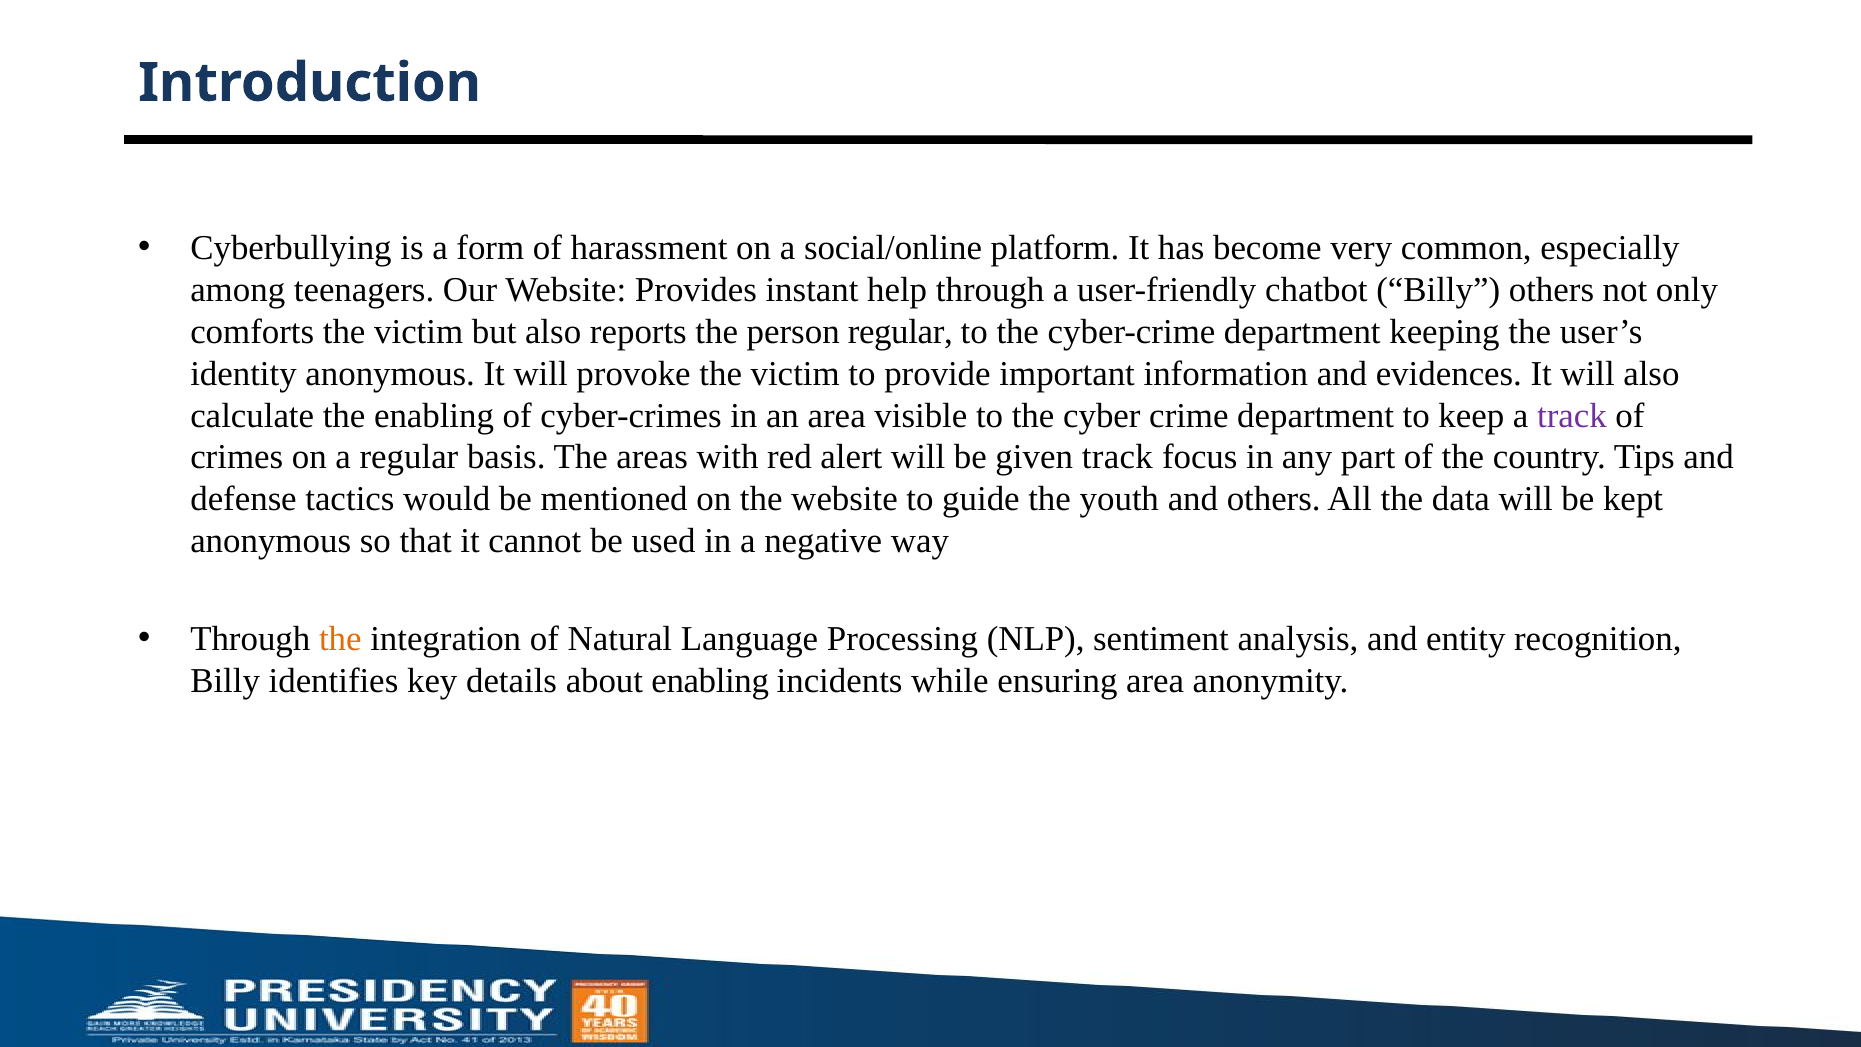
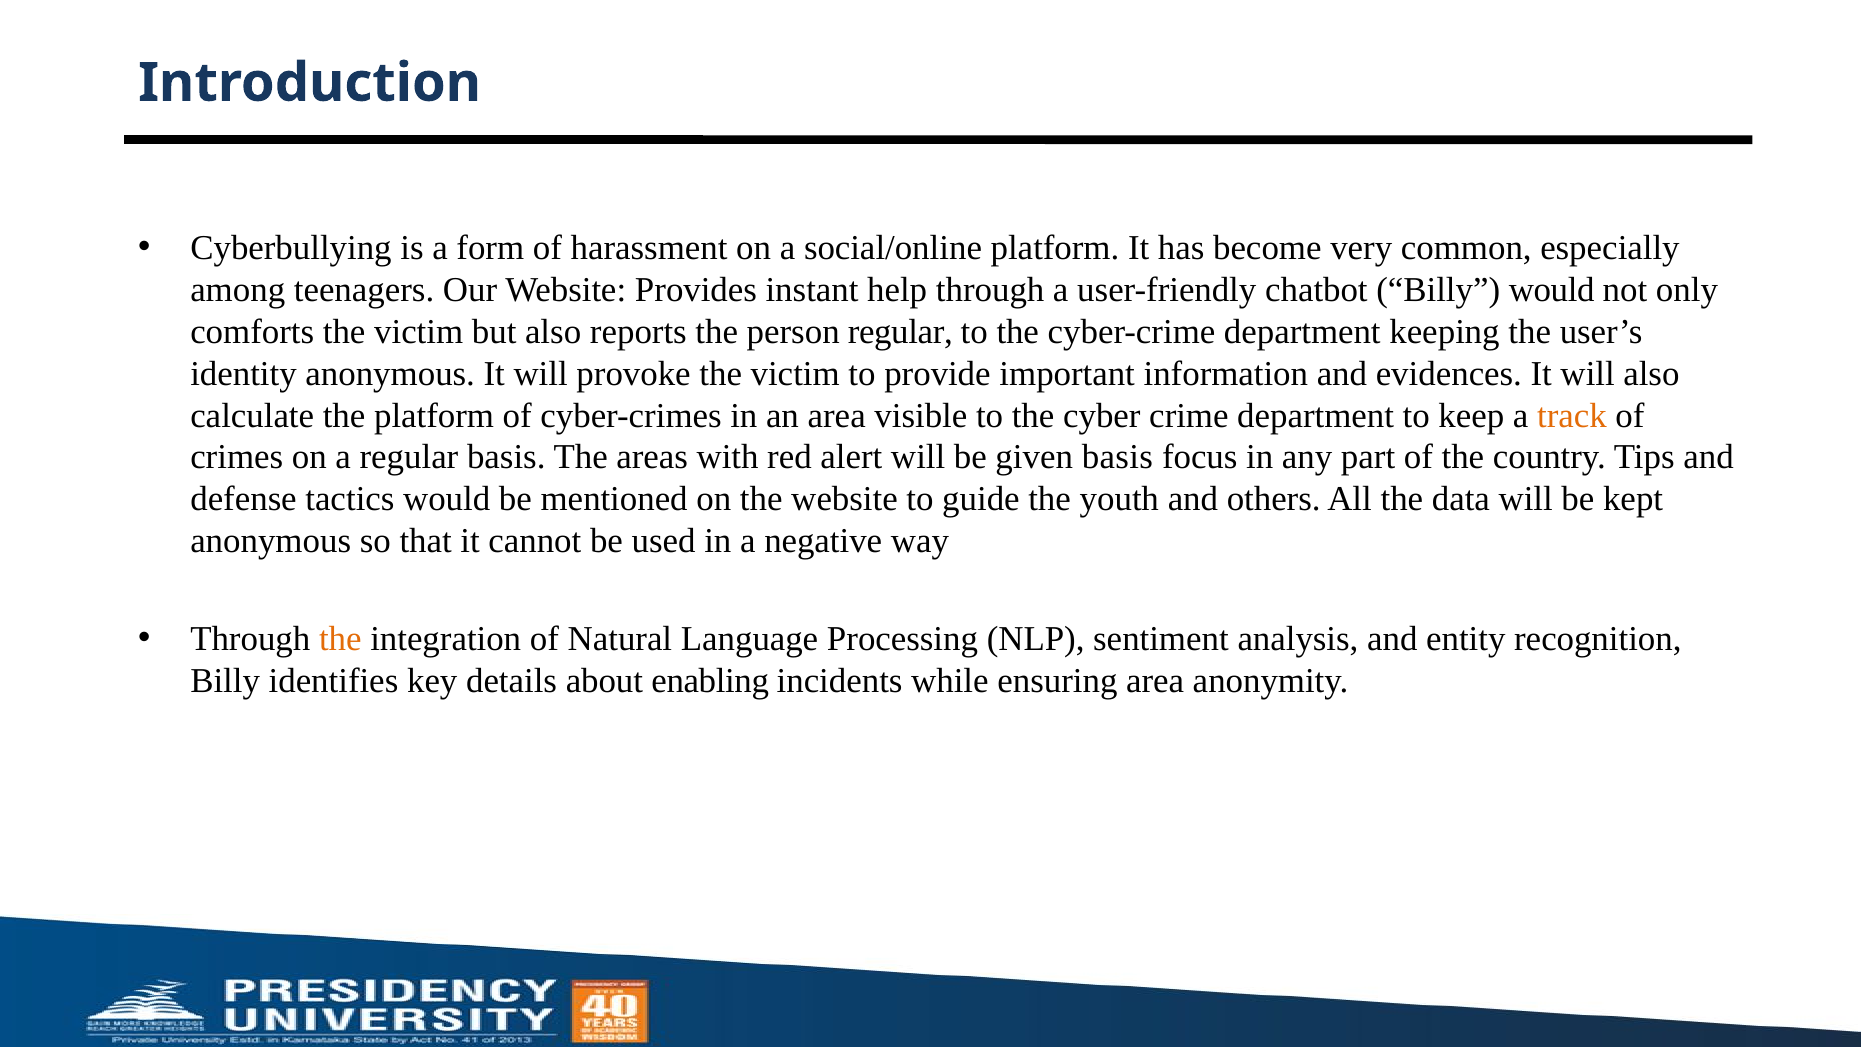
Billy others: others -> would (1552, 290)
the enabling: enabling -> platform (434, 416)
track colour: purple -> orange (1572, 416)
given track: track -> basis (1117, 457)
